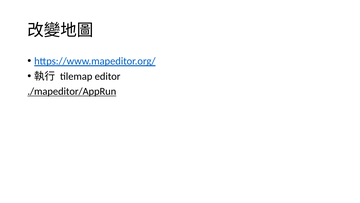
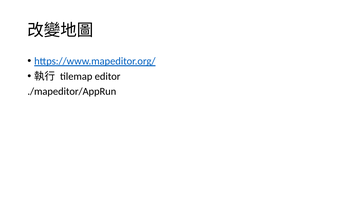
./mapeditor/AppRun underline: present -> none (72, 91)
